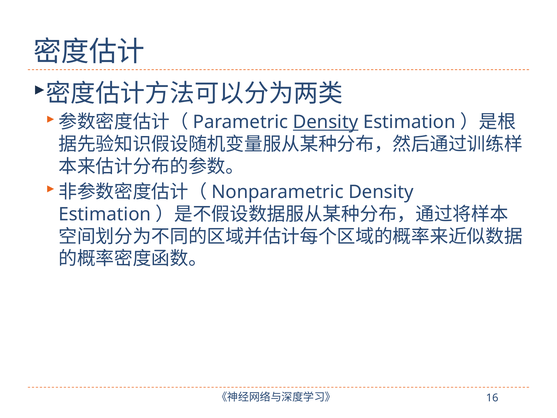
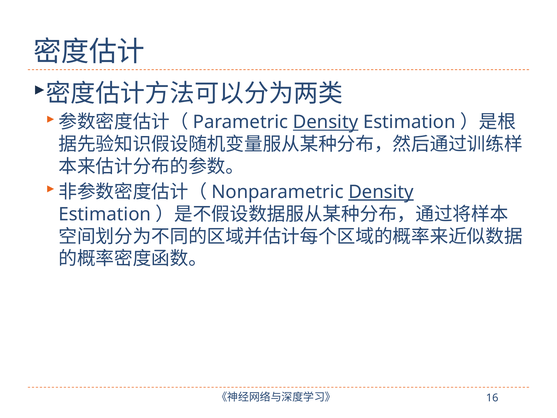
Density underline: none -> present (381, 192)
